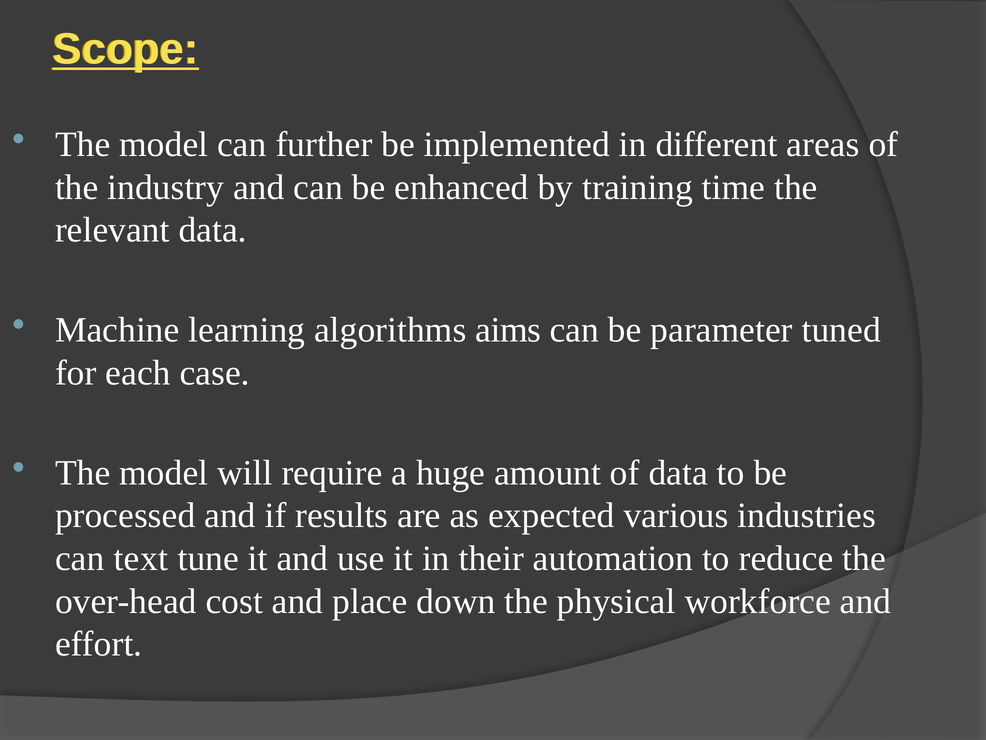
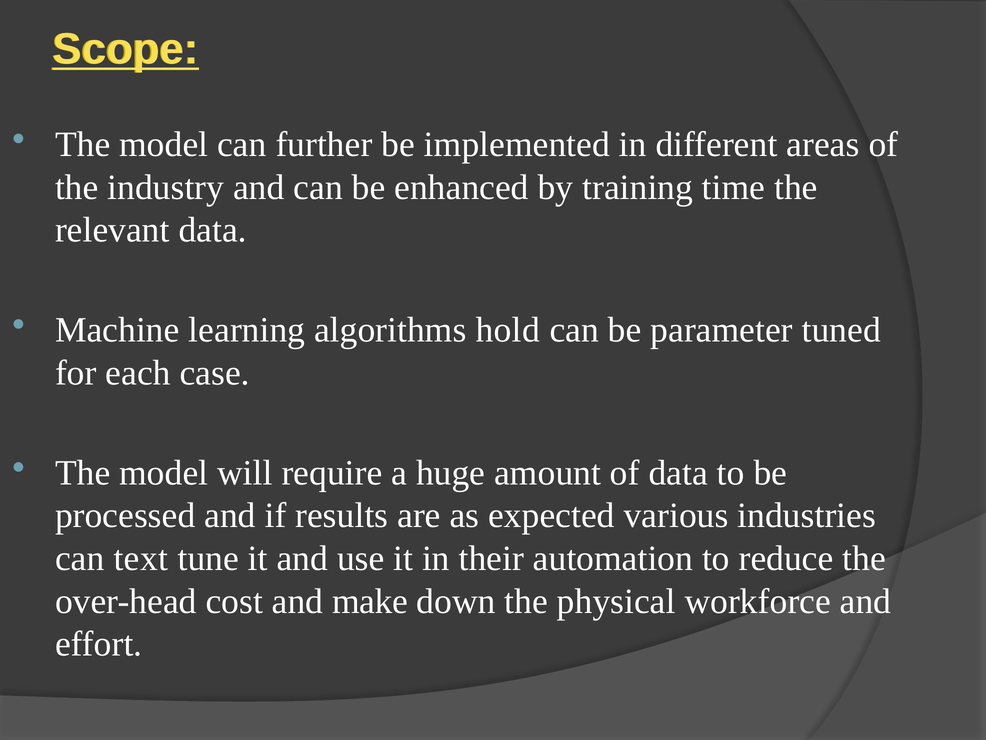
aims: aims -> hold (508, 330)
place: place -> make (370, 601)
